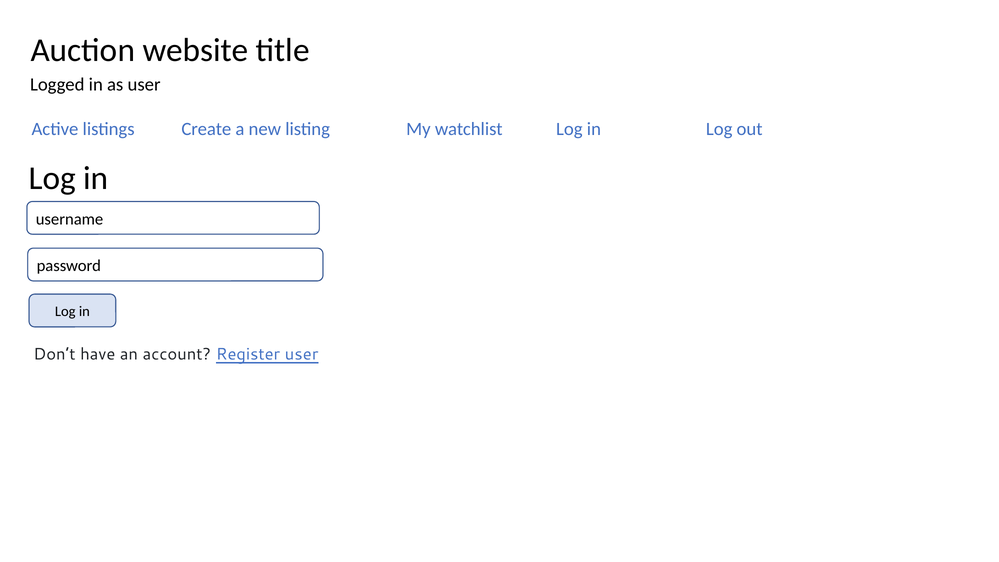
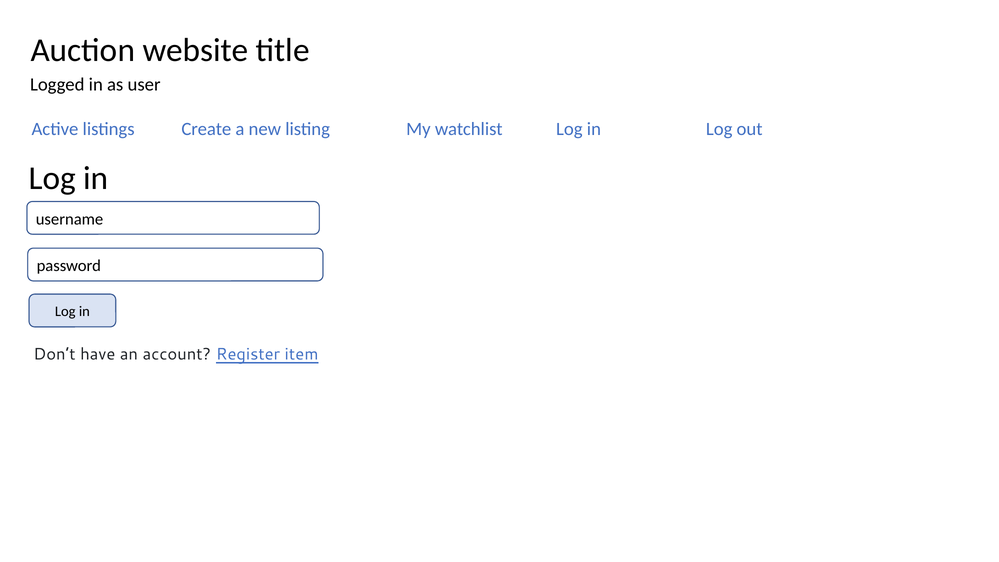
Register user: user -> item (302, 354)
